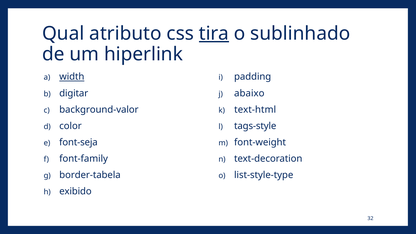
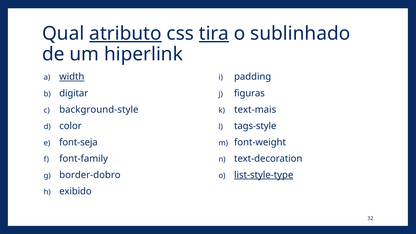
atributo underline: none -> present (125, 34)
abaixo: abaixo -> figuras (249, 93)
background-valor: background-valor -> background-style (99, 110)
text-html: text-html -> text-mais (255, 110)
border-tabela: border-tabela -> border-dobro (90, 175)
list-style-type underline: none -> present (264, 175)
